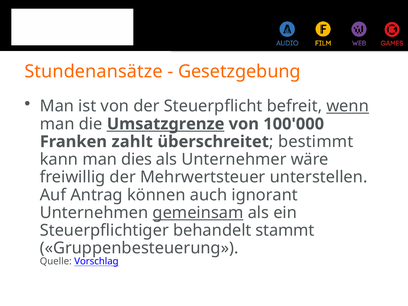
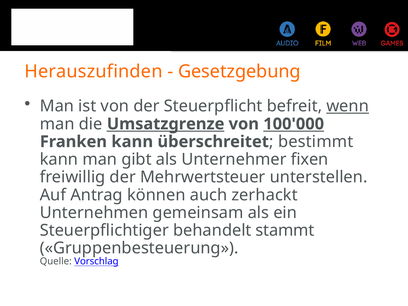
Stundenansätze: Stundenansätze -> Herauszufinden (94, 72)
100'000 underline: none -> present (294, 124)
Franken zahlt: zahlt -> kann (132, 142)
dies: dies -> gibt (137, 159)
wäre: wäre -> fixen (310, 159)
ignorant: ignorant -> zerhackt (265, 195)
gemeinsam underline: present -> none (198, 213)
